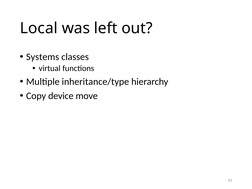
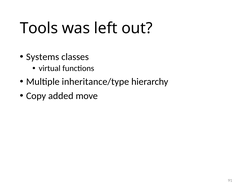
Local: Local -> Tools (39, 28)
device: device -> added (61, 96)
